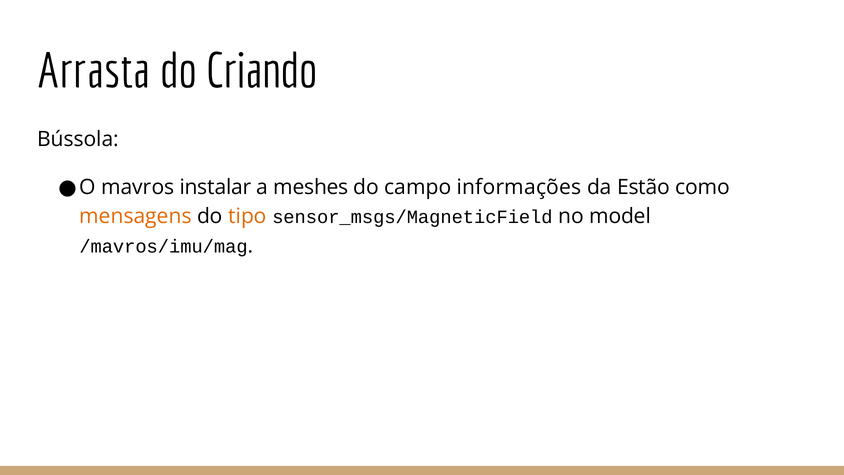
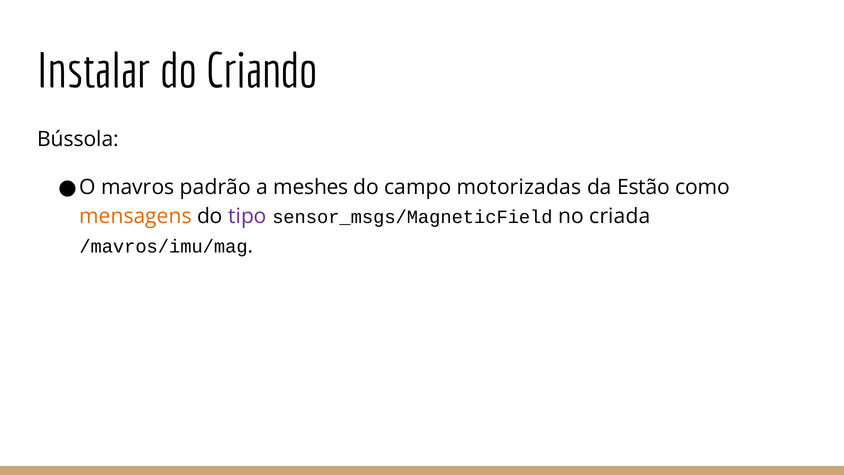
Arrasta: Arrasta -> Instalar (94, 71)
instalar: instalar -> padrão (215, 187)
informações: informações -> motorizadas (519, 187)
tipo colour: orange -> purple (247, 216)
model: model -> criada (620, 216)
